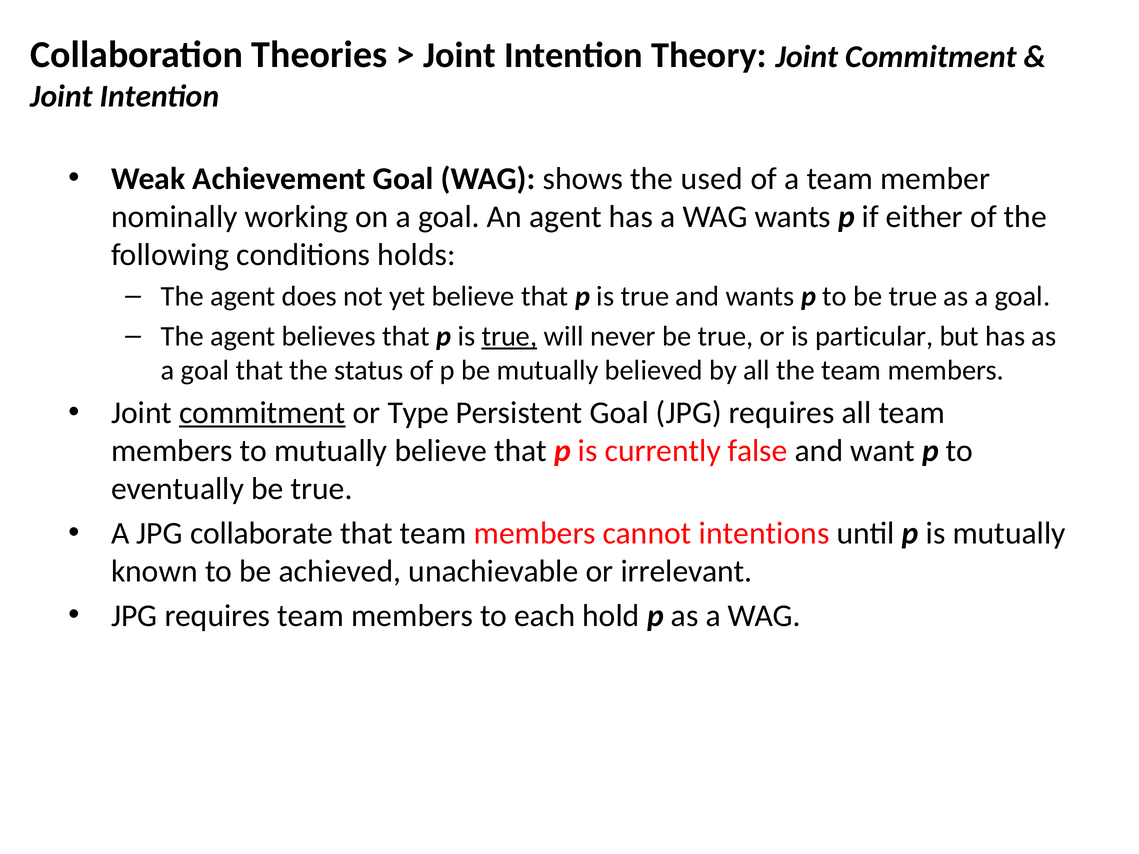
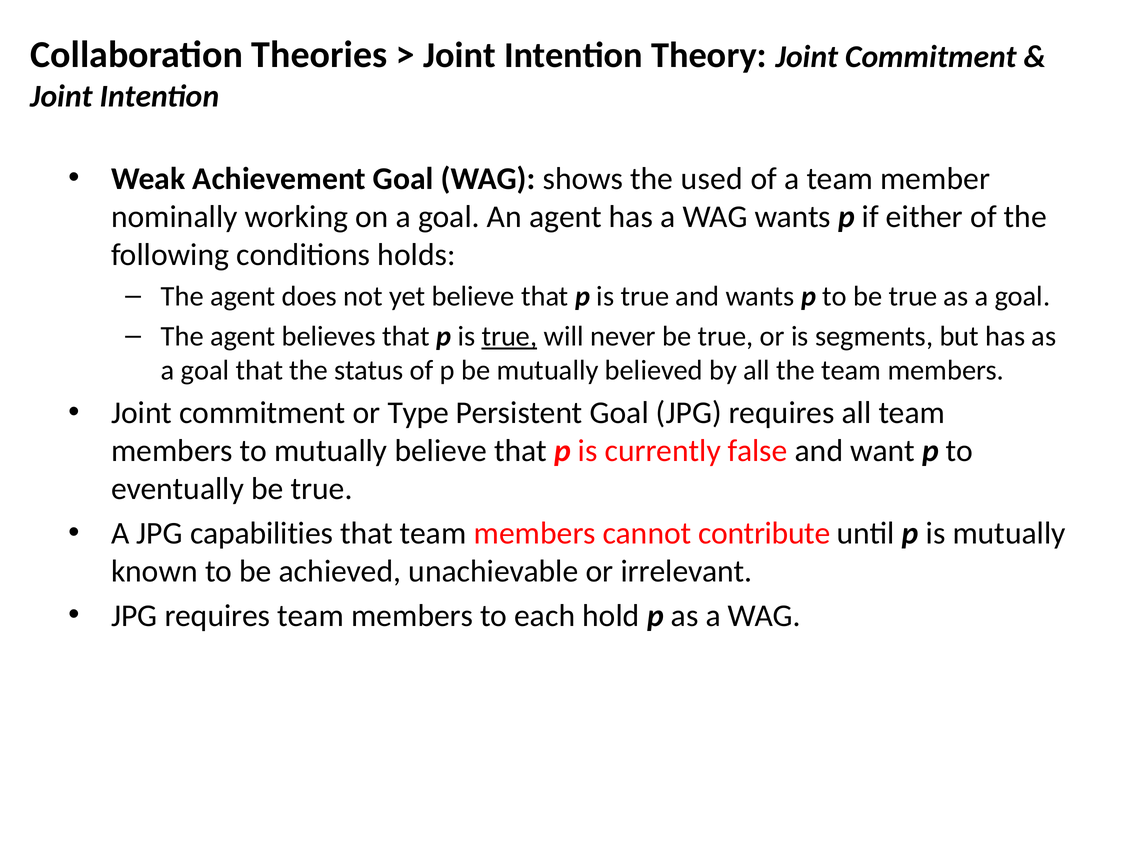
particular: particular -> segments (874, 336)
commitment underline: present -> none (262, 413)
collaborate: collaborate -> capabilities (262, 534)
intentions: intentions -> contribute (764, 534)
